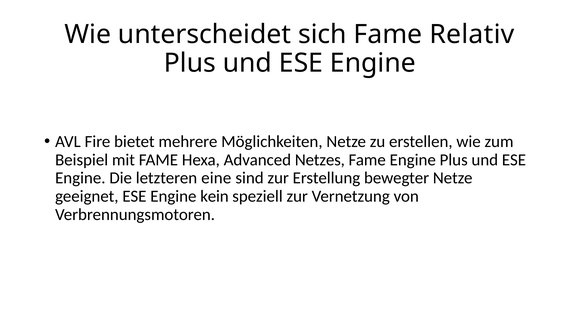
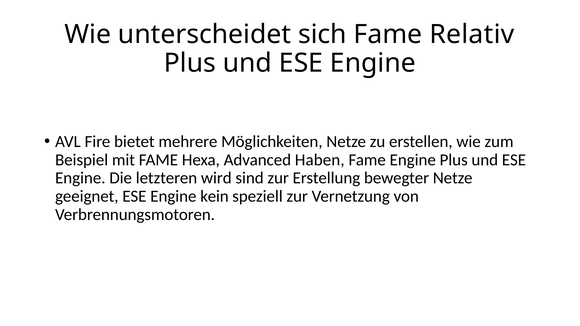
Netzes: Netzes -> Haben (320, 160)
eine: eine -> wird (216, 178)
